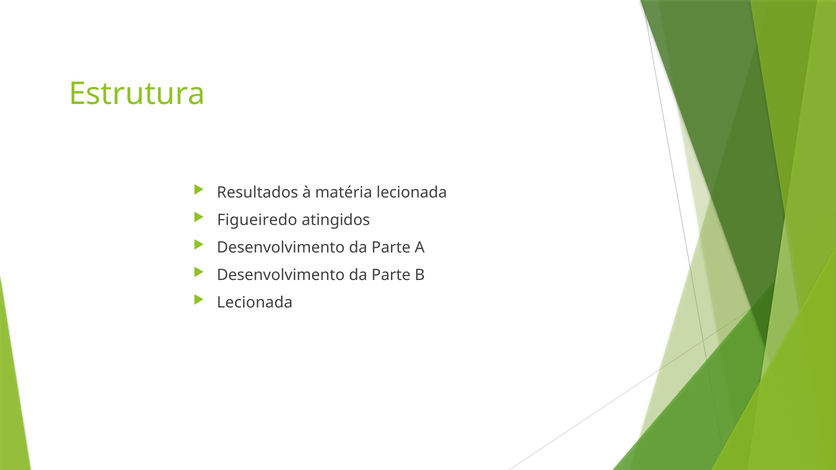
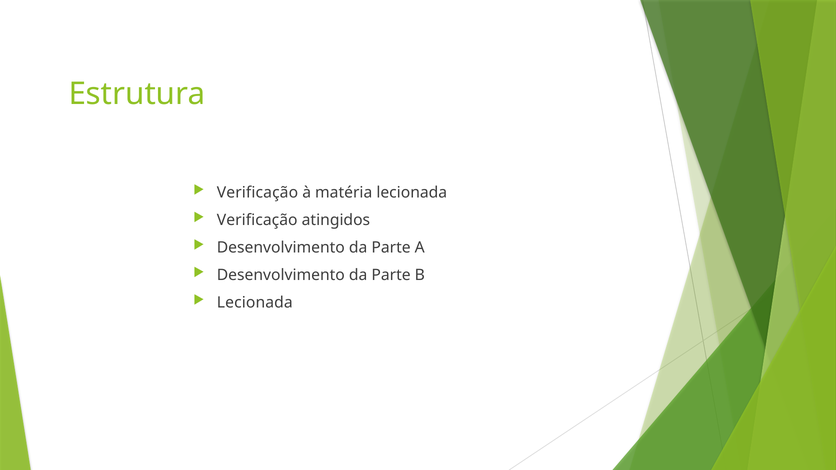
Resultados: Resultados -> Verificação (257, 193)
Figueiredo: Figueiredo -> Verificação (257, 220)
